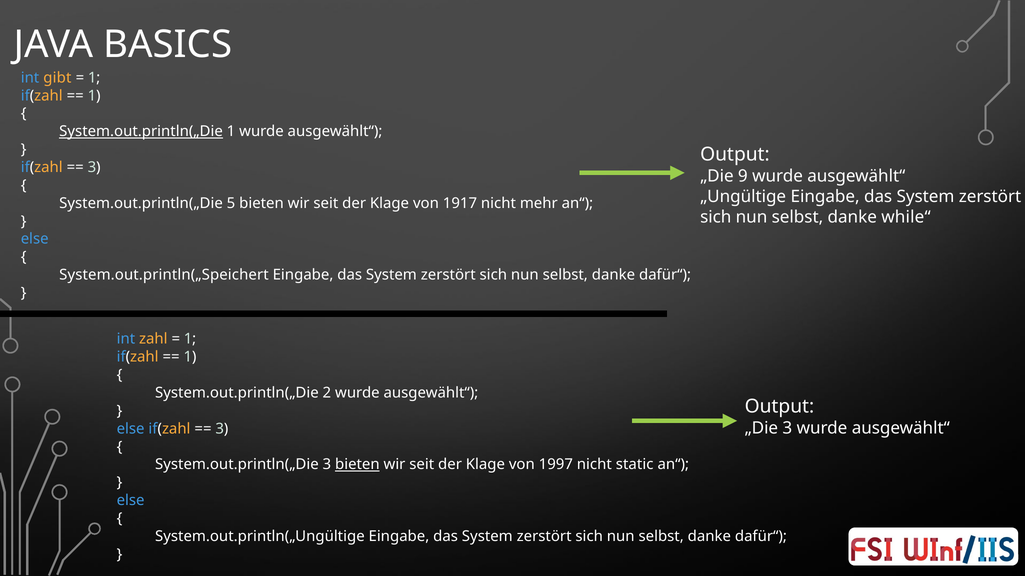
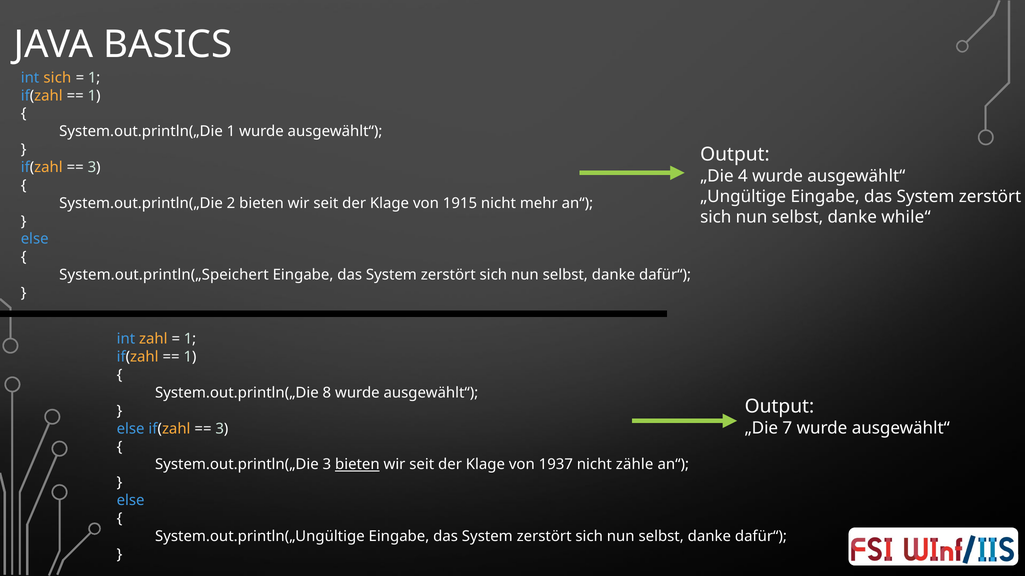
int gibt: gibt -> sich (57, 78)
System.out.println(„Die underline: present -> none (141, 132)
9: 9 -> 4 (743, 176)
5: 5 -> 2 (231, 203)
1917: 1917 -> 1915 (460, 203)
2: 2 -> 8 (327, 393)
„Die 3: 3 -> 7 (787, 428)
1997: 1997 -> 1937 (556, 465)
static: static -> zähle (635, 465)
